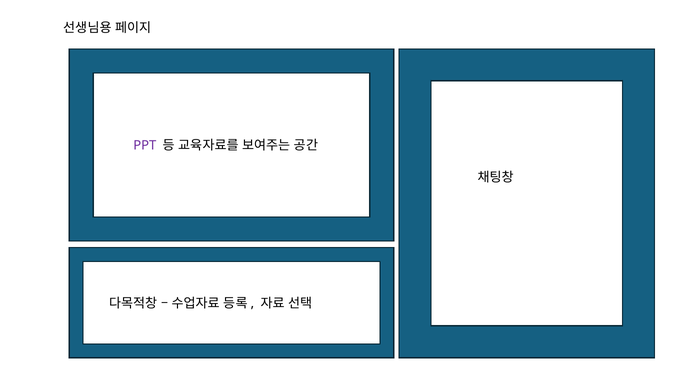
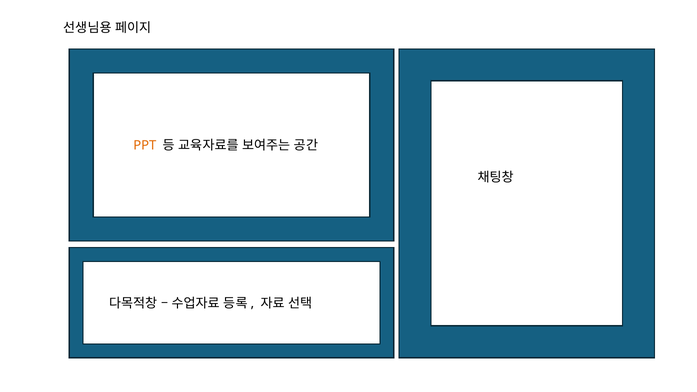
PPT colour: purple -> orange (145, 146)
